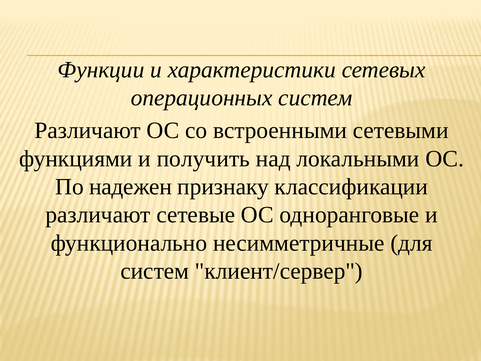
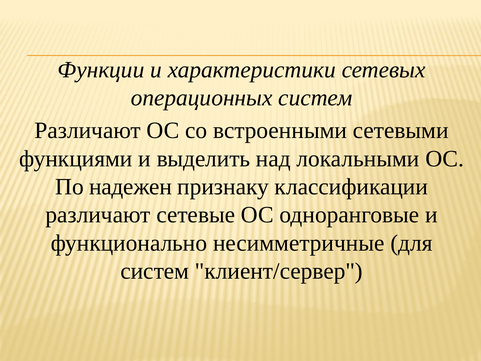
получить: получить -> выделить (203, 159)
